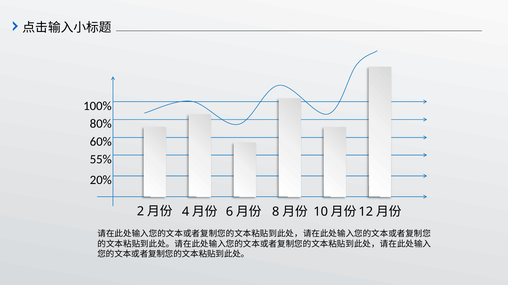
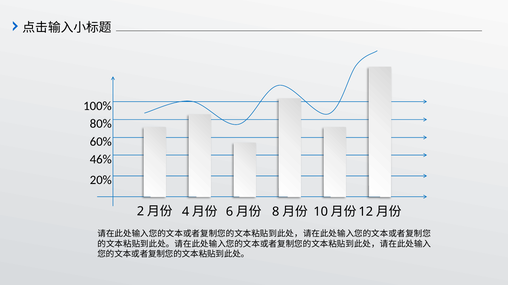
55%: 55% -> 46% (101, 160)
